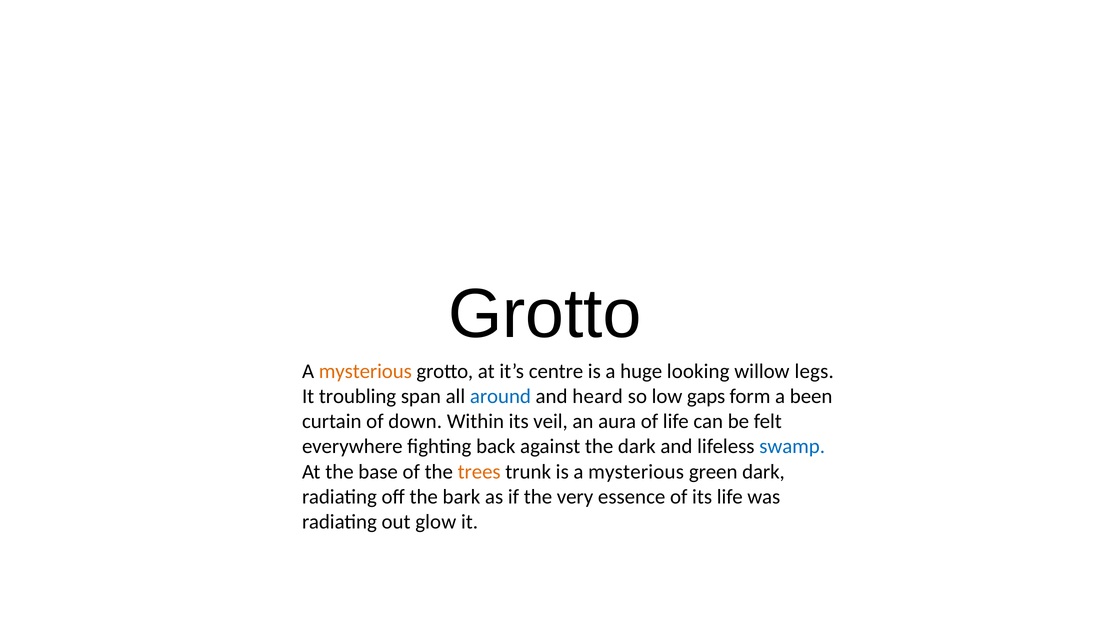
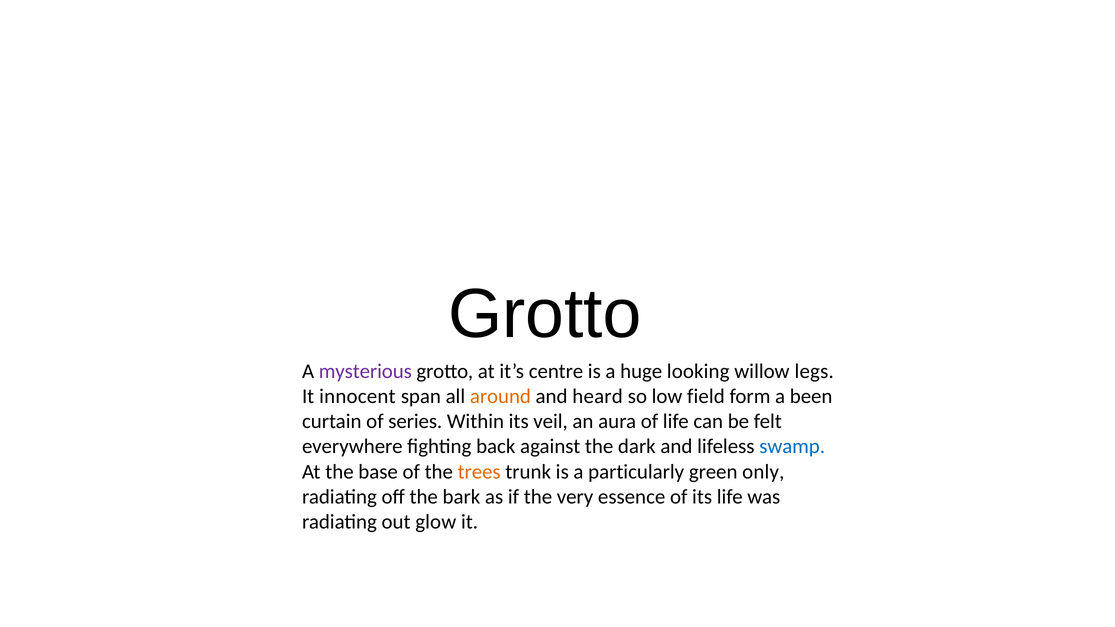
mysterious colour: orange -> purple (365, 371)
troubling: troubling -> innocent (357, 397)
around colour: blue -> orange (500, 397)
gaps: gaps -> field (706, 397)
down: down -> series (415, 422)
is a mysterious: mysterious -> particularly (636, 472)
green dark: dark -> only (763, 472)
